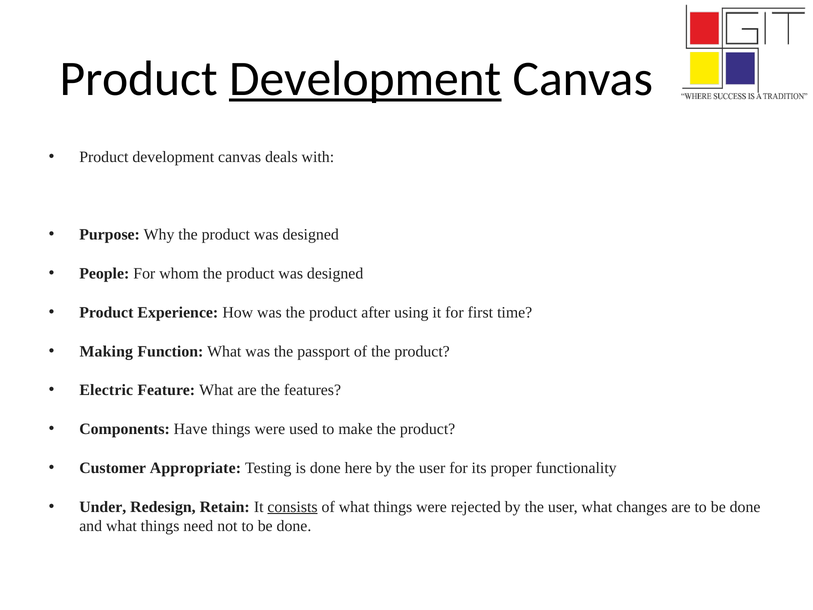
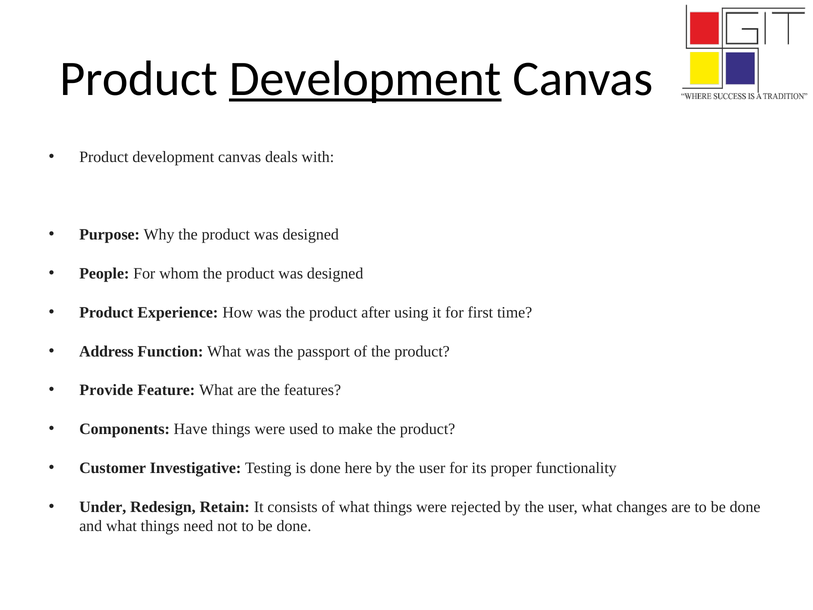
Making: Making -> Address (106, 351)
Electric: Electric -> Provide (106, 390)
Appropriate: Appropriate -> Investigative (196, 468)
consists underline: present -> none (293, 507)
